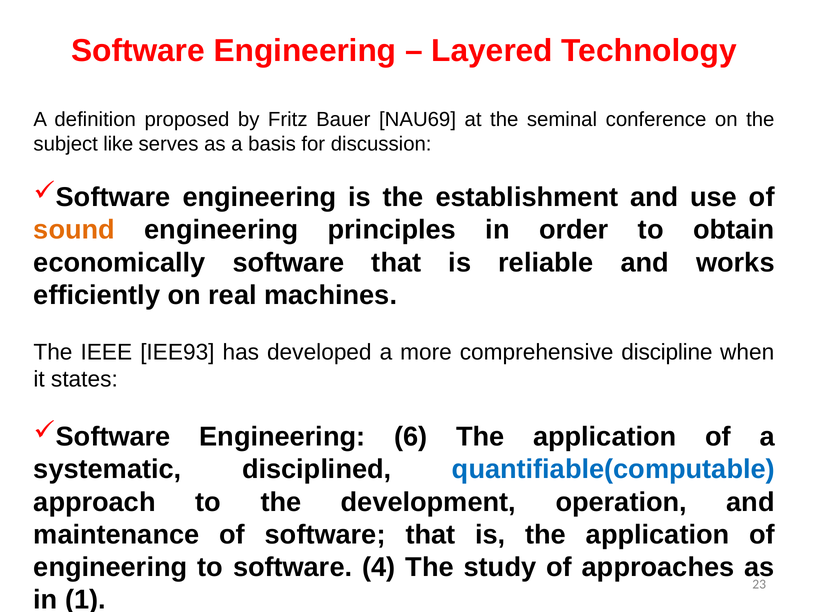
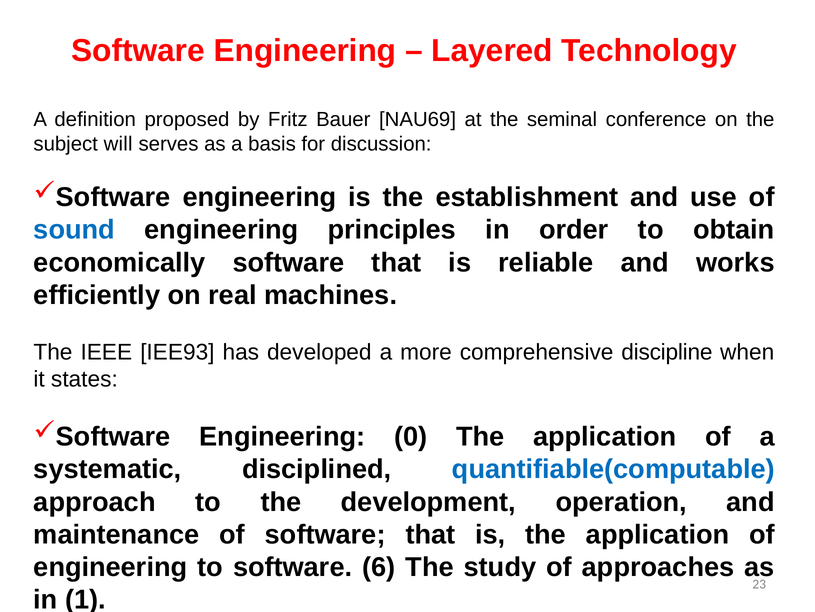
like: like -> will (118, 144)
sound colour: orange -> blue (74, 230)
6: 6 -> 0 (411, 436)
4: 4 -> 6 (379, 567)
